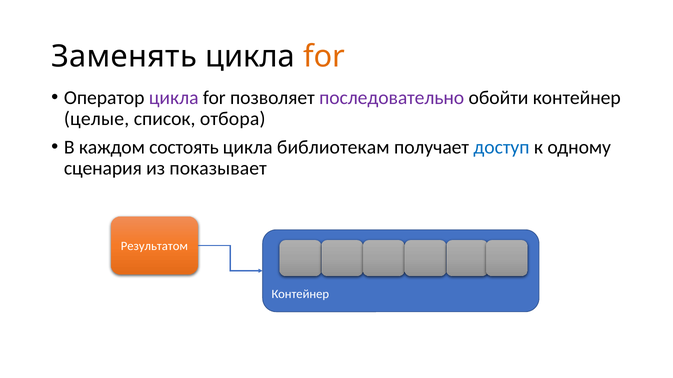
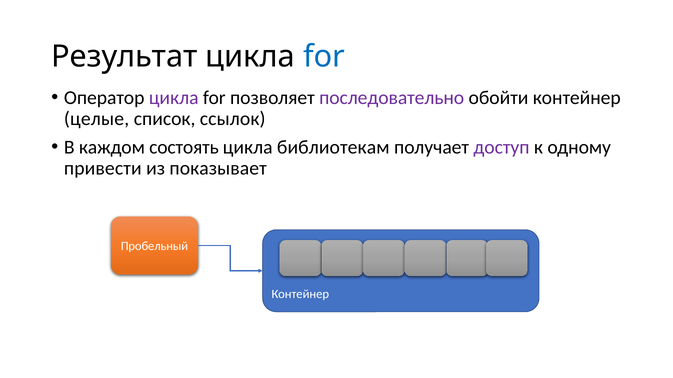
Заменять: Заменять -> Результат (124, 57)
for colour: orange -> blue (324, 57)
отбора: отбора -> ссылок (233, 119)
доступ colour: blue -> purple (501, 147)
сценария: сценария -> привести (103, 169)
Результатом: Результатом -> Пробельный (154, 247)
